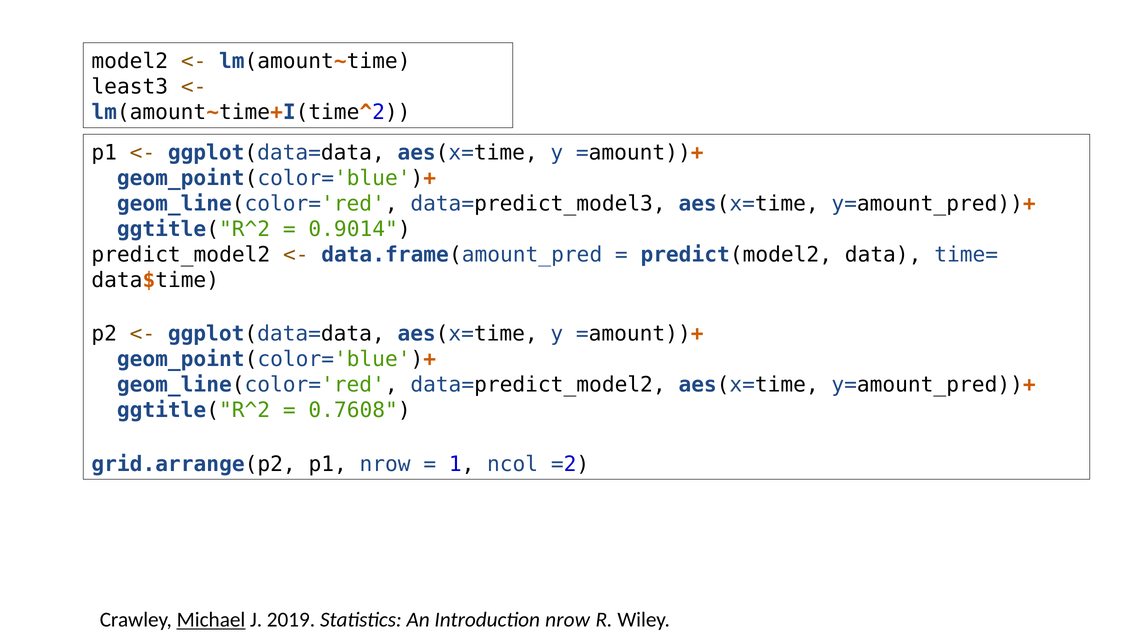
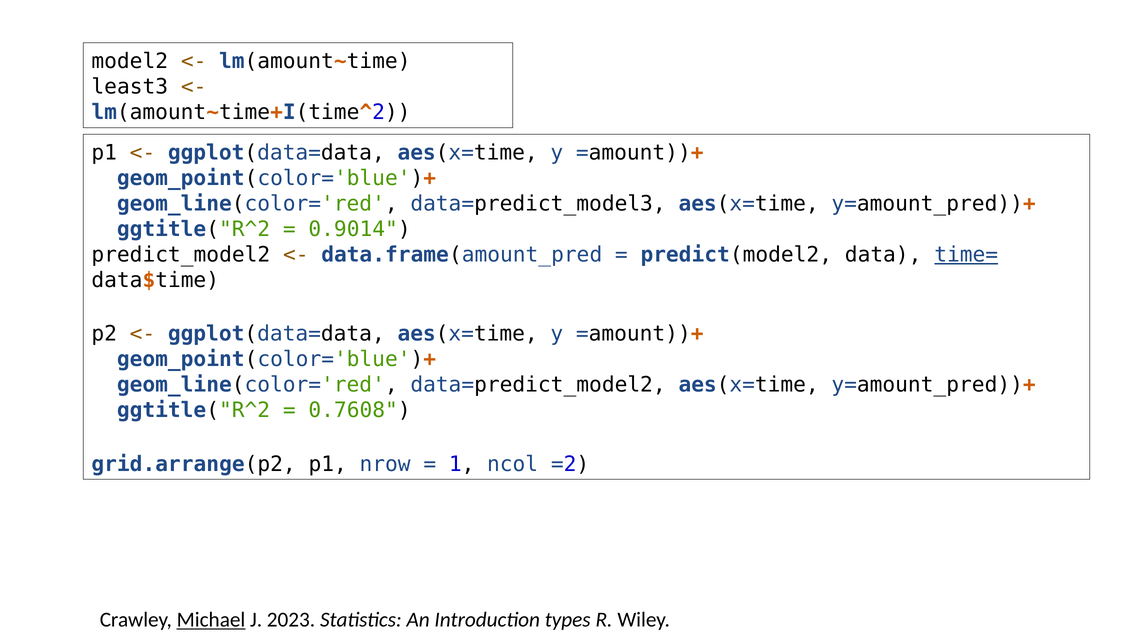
time= underline: none -> present (966, 254)
2019: 2019 -> 2023 (291, 620)
Introduction nrow: nrow -> types (568, 620)
